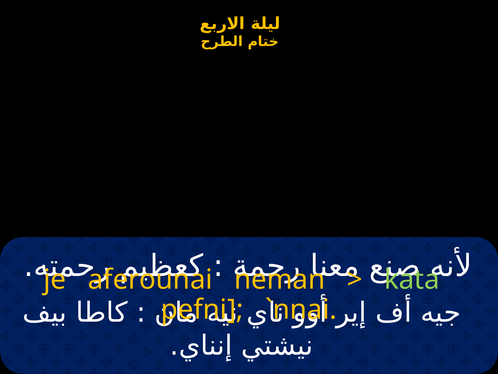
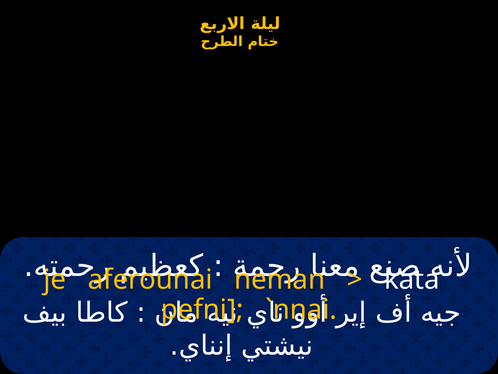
kata colour: light green -> white (412, 279)
